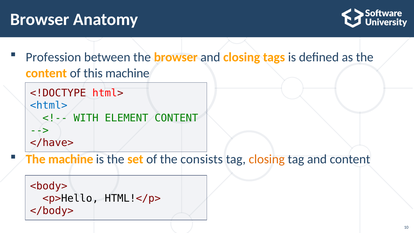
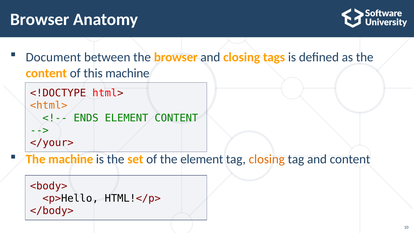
Profession: Profession -> Document (53, 57)
<html> colour: blue -> orange (49, 105)
WITH: WITH -> ENDS (86, 118)
</have>: </have> -> </your> (52, 143)
the consists: consists -> element (202, 159)
